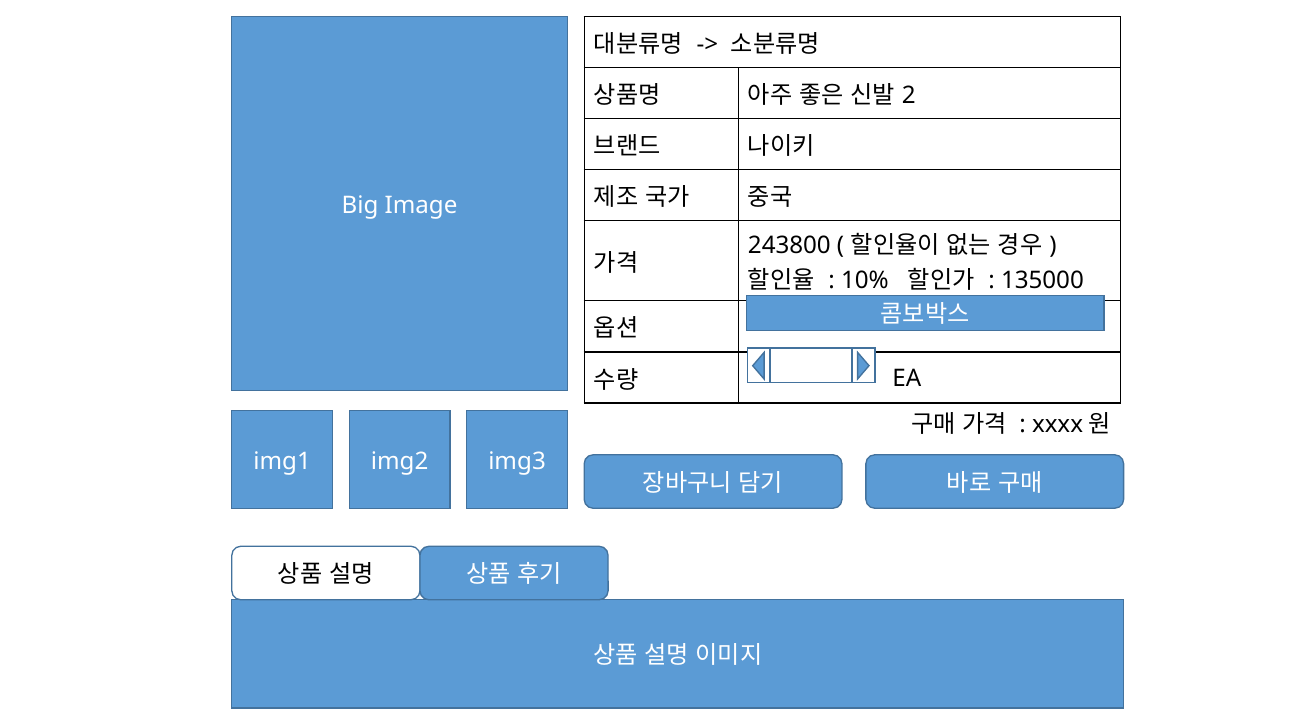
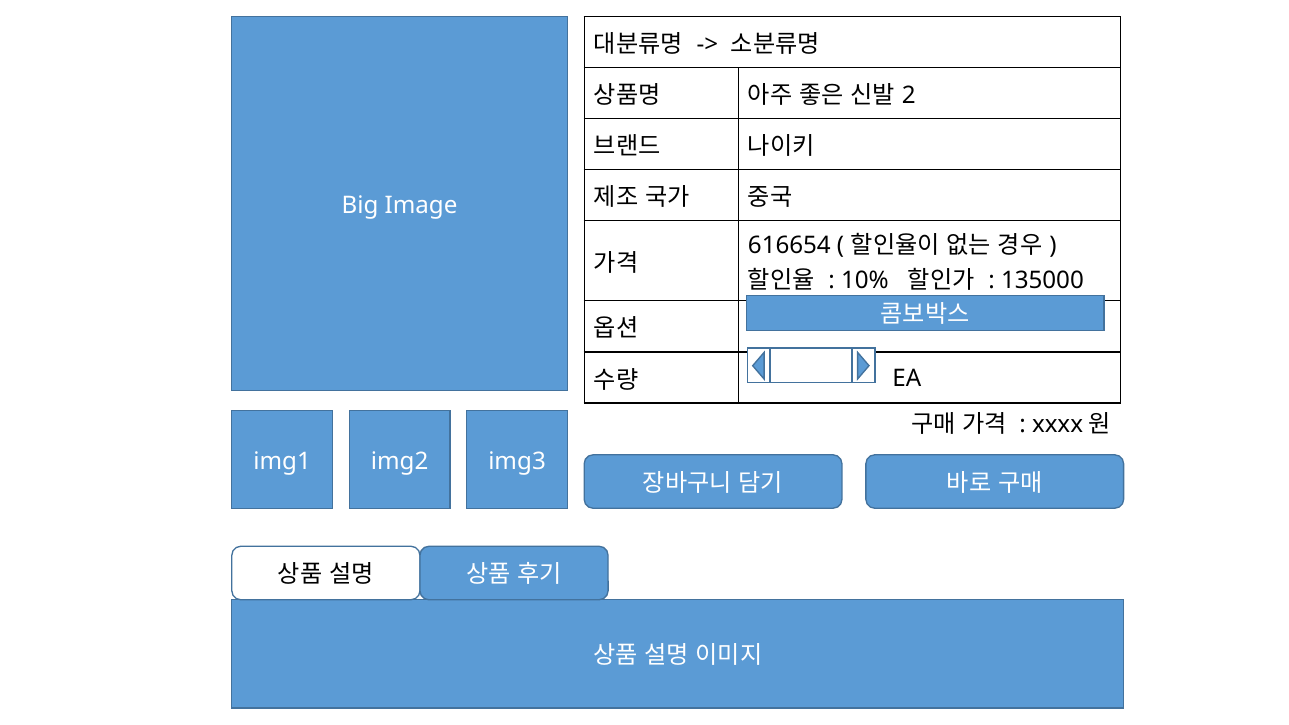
243800: 243800 -> 616654 (789, 246)
